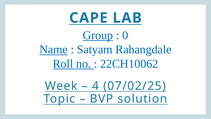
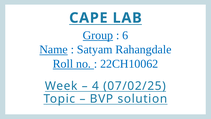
0: 0 -> 6 (125, 35)
